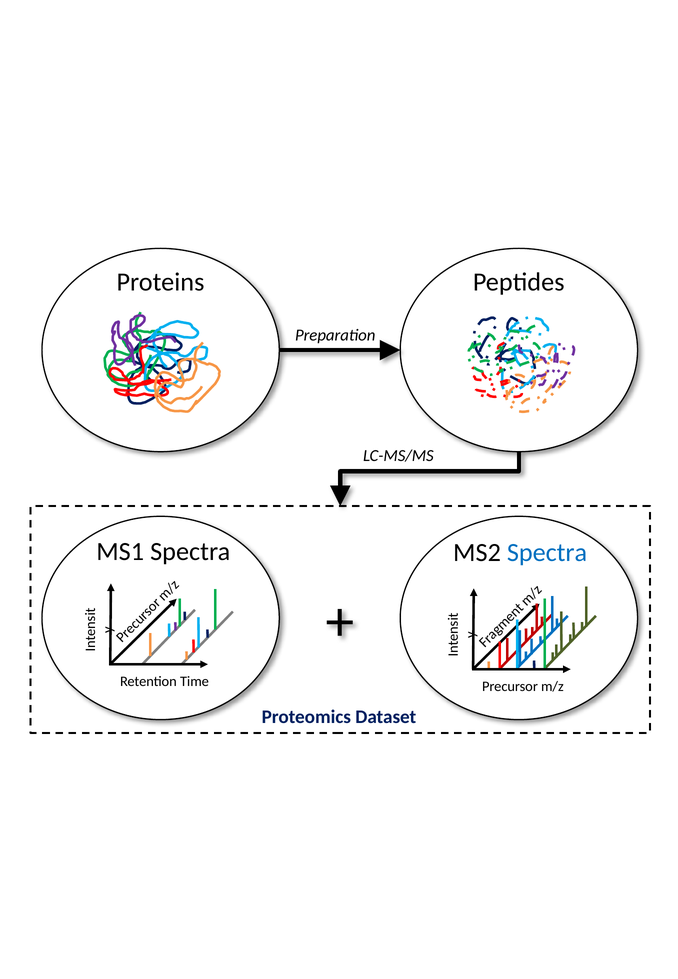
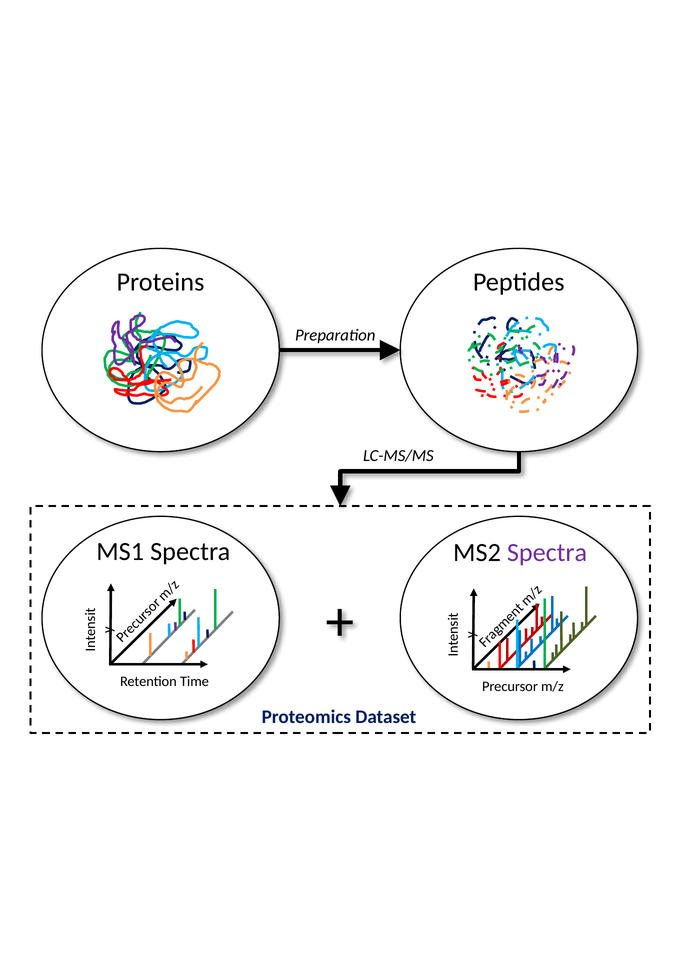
Spectra colour: blue -> purple (547, 553)
